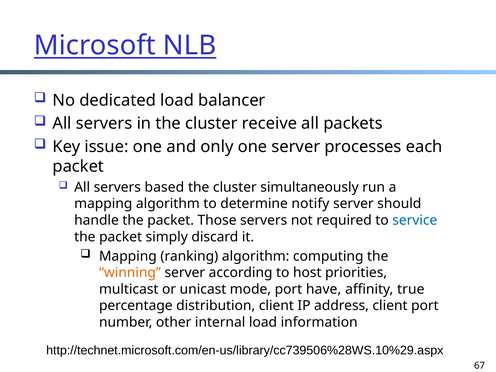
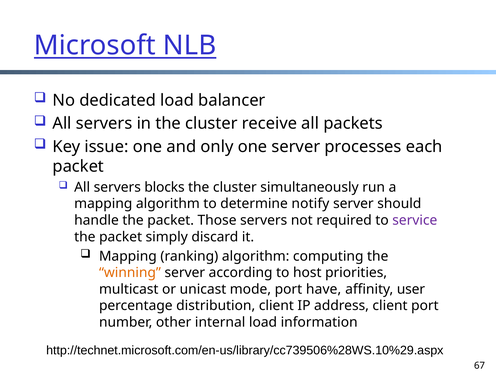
based: based -> blocks (165, 187)
service colour: blue -> purple (415, 220)
true: true -> user (411, 289)
